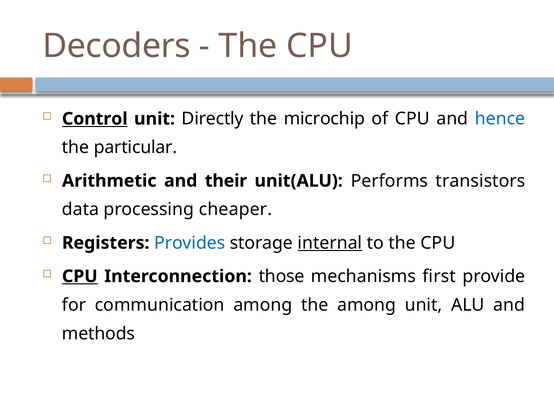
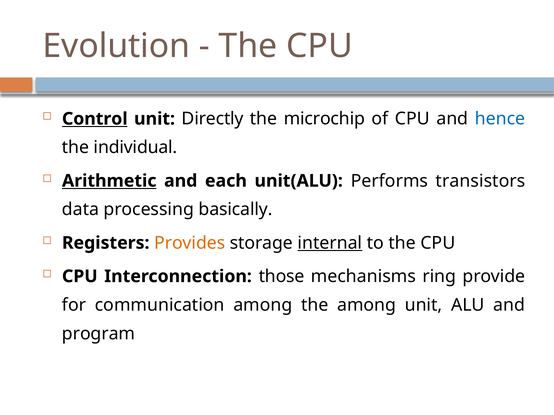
Decoders: Decoders -> Evolution (116, 46)
particular: particular -> individual (135, 148)
Arithmetic underline: none -> present (109, 181)
their: their -> each (226, 181)
cheaper: cheaper -> basically (236, 210)
Provides colour: blue -> orange (190, 243)
CPU underline: present -> none (80, 277)
first: first -> ring (439, 277)
methods: methods -> program (99, 334)
